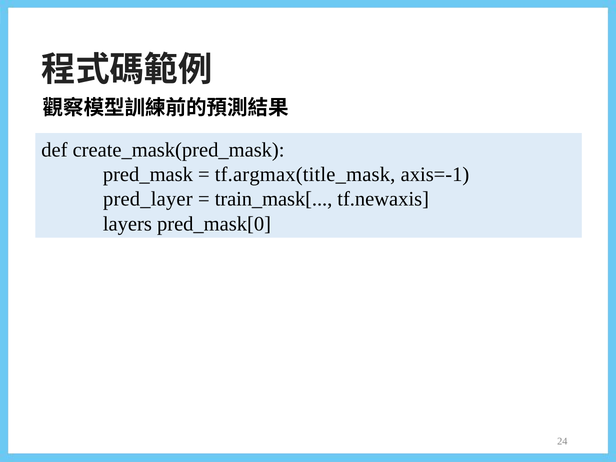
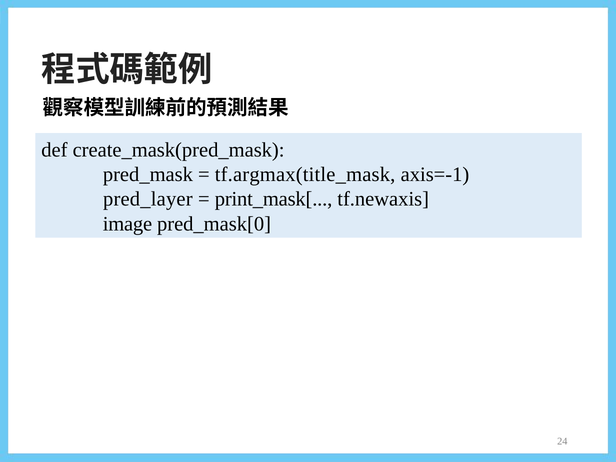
train_mask[: train_mask[ -> print_mask[ (274, 199)
layers: layers -> image (128, 224)
